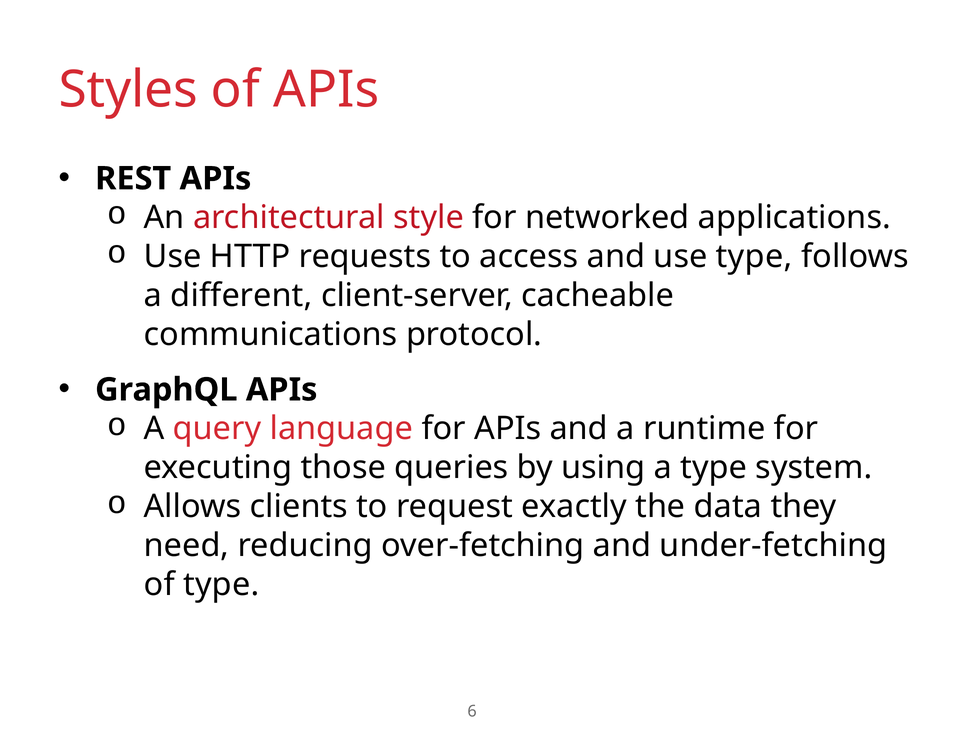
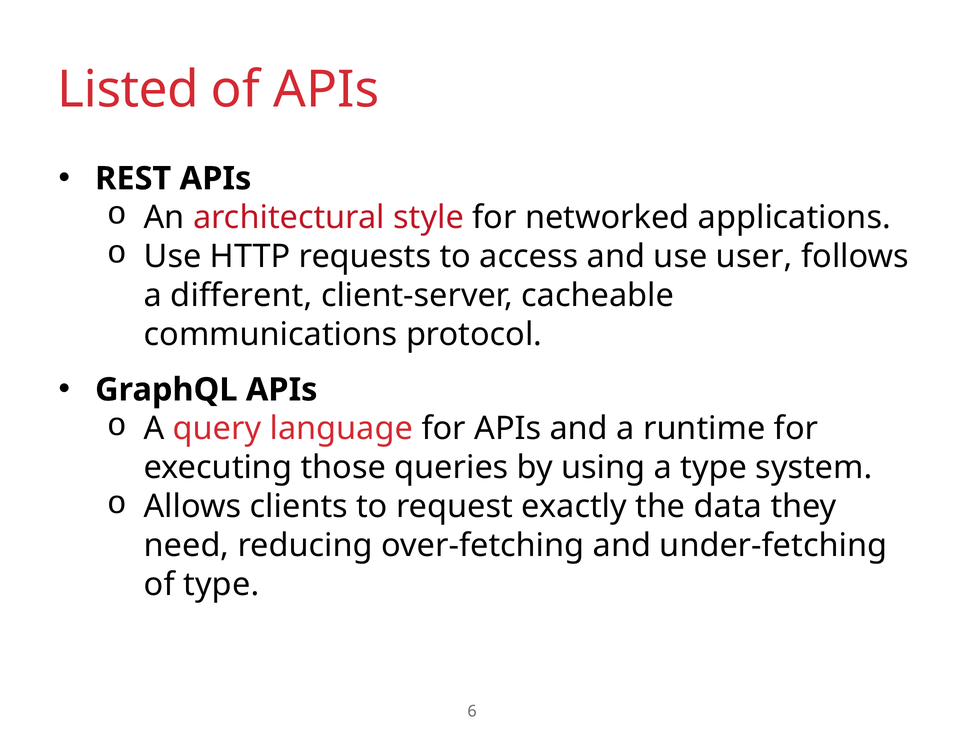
Styles: Styles -> Listed (128, 90)
use type: type -> user (754, 257)
